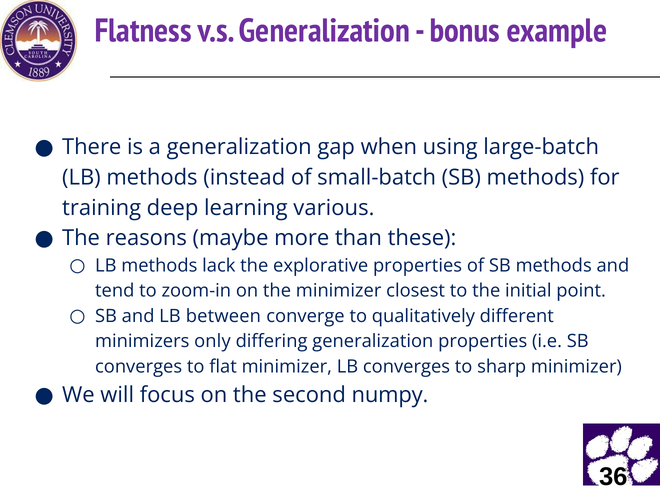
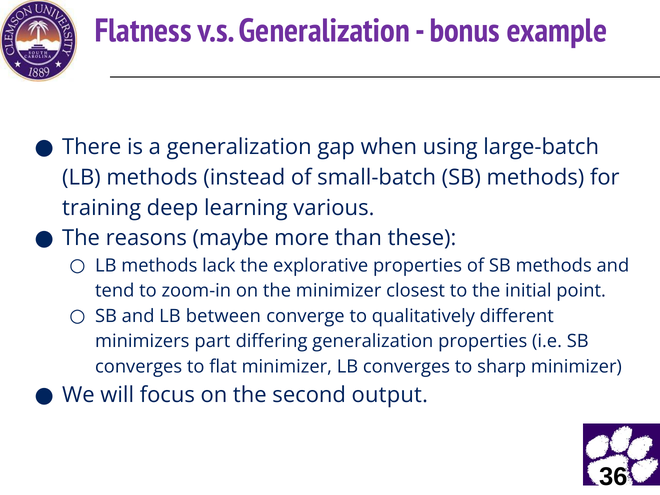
only: only -> part (212, 341)
numpy: numpy -> output (390, 395)
